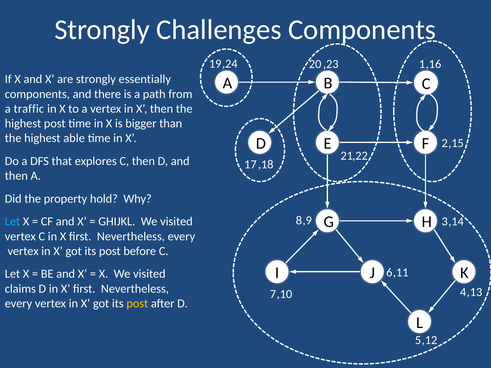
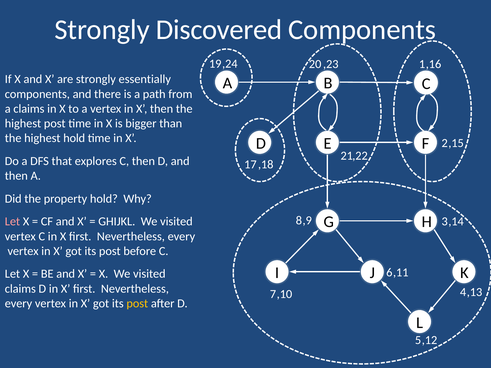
Challenges: Challenges -> Discovered (219, 30)
a traffic: traffic -> claims (29, 109)
highest able: able -> hold (74, 138)
Let colour: light blue -> pink (12, 222)
